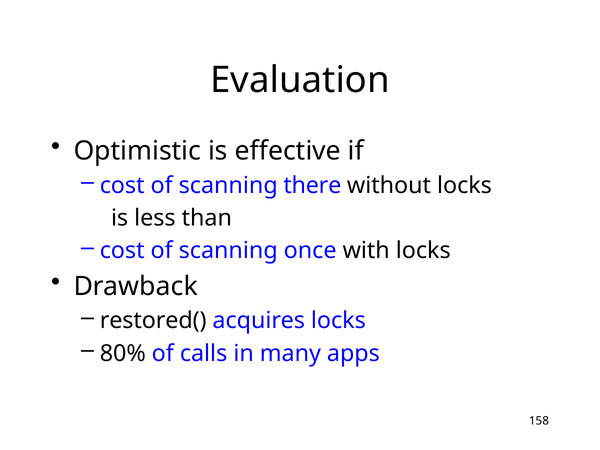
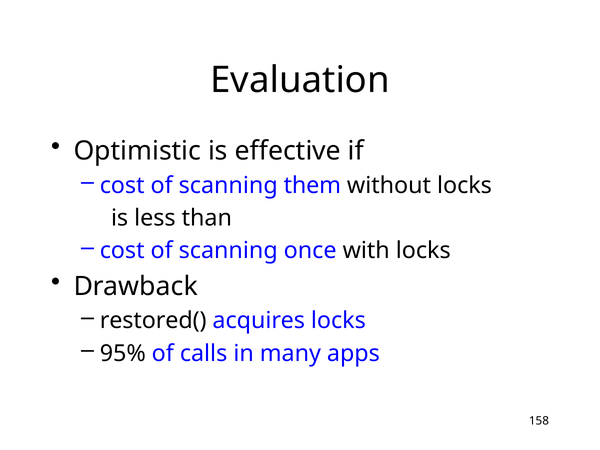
there: there -> them (312, 185)
80%: 80% -> 95% (123, 353)
